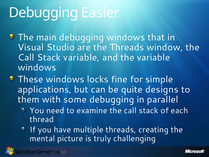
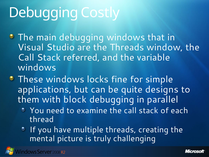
Easier: Easier -> Costly (100, 13)
Stack variable: variable -> referred (82, 57)
some: some -> block (75, 99)
